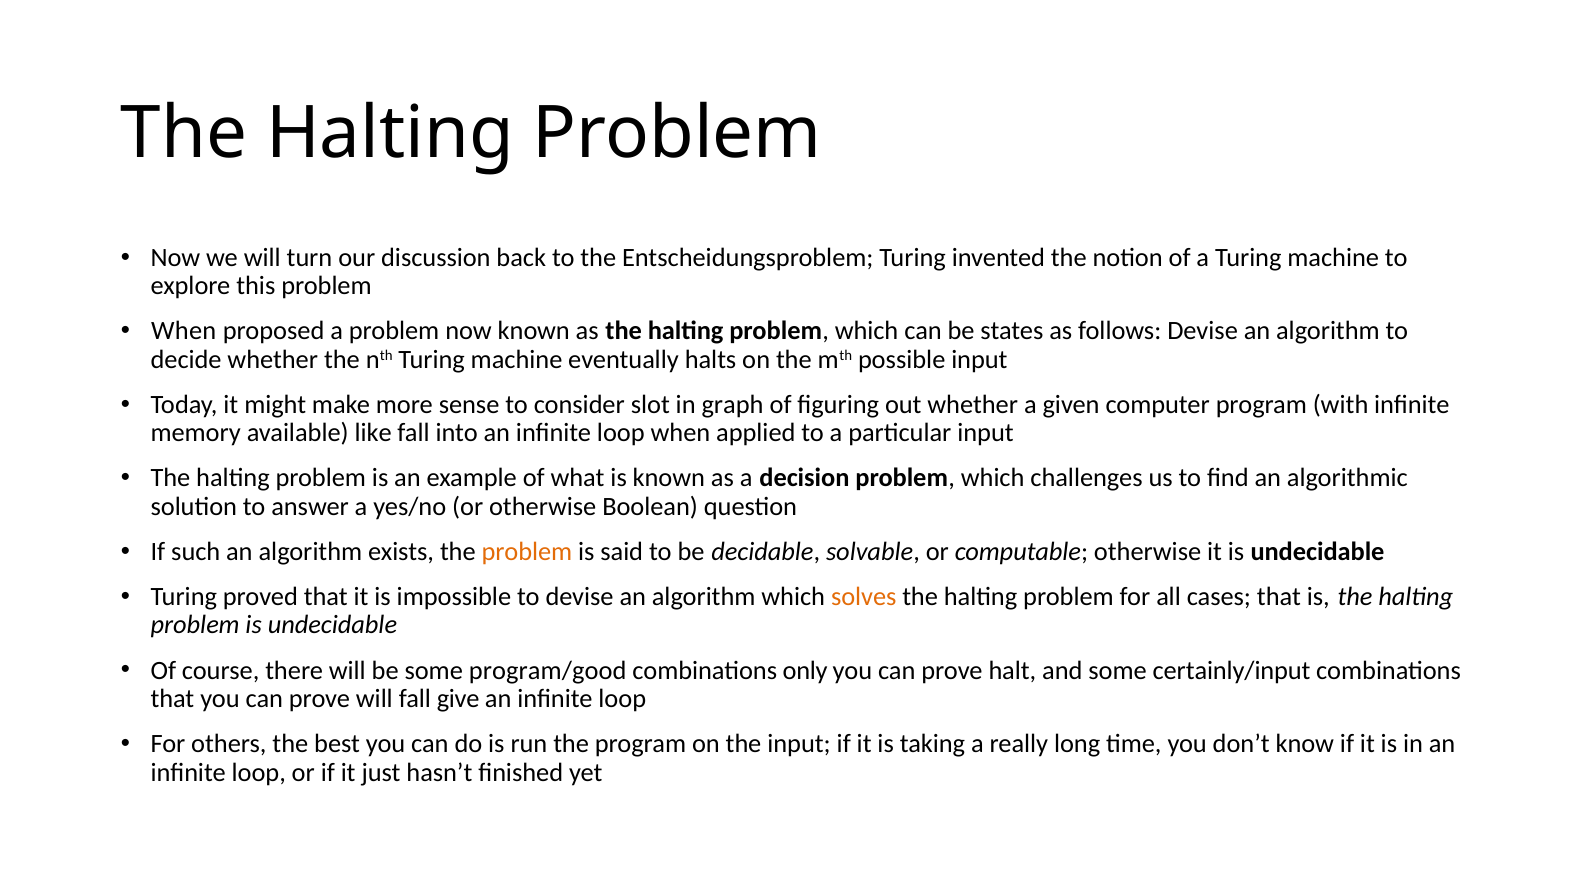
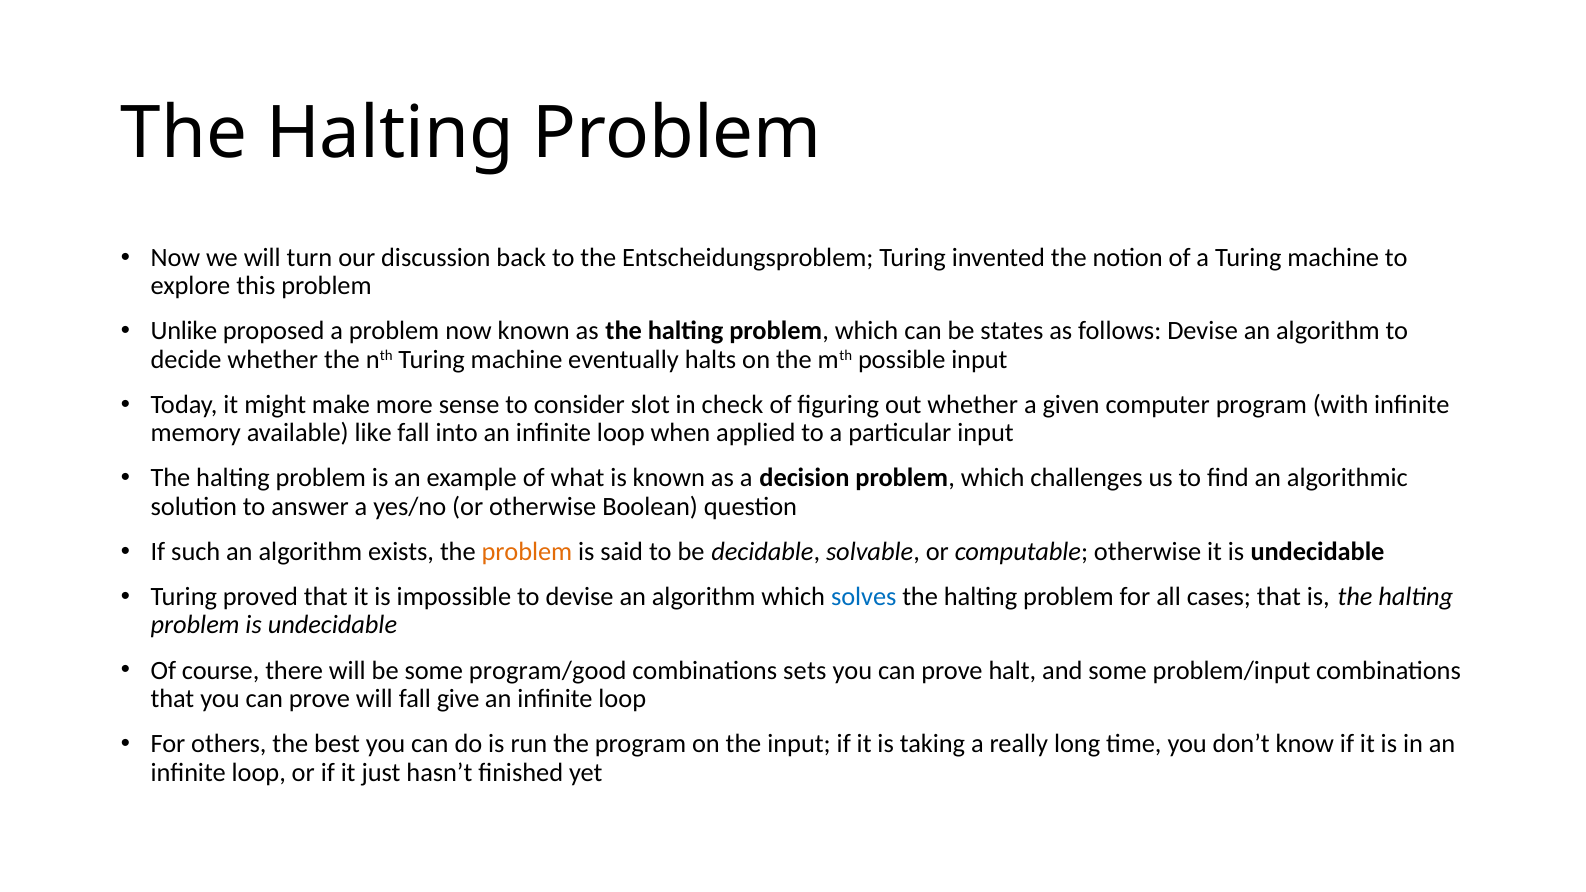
When: When -> Unlike (184, 331)
graph: graph -> check (733, 405)
solves colour: orange -> blue (864, 597)
only: only -> sets (805, 670)
certainly/input: certainly/input -> problem/input (1232, 670)
